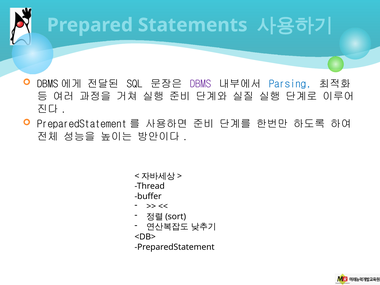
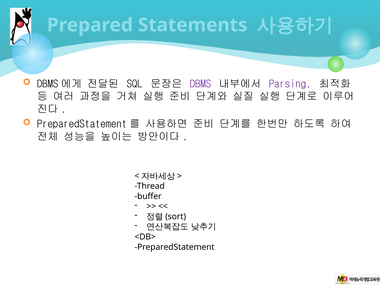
Parsing colour: blue -> purple (290, 84)
